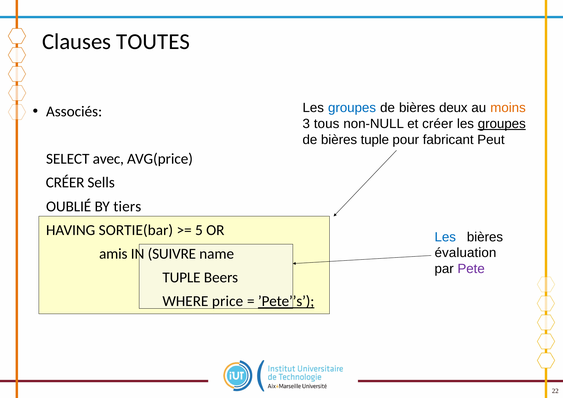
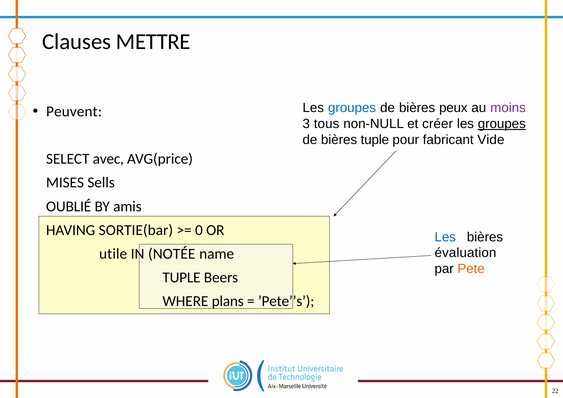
TOUTES: TOUTES -> METTRE (153, 42)
deux: deux -> peux (453, 108)
moins colour: orange -> purple (508, 108)
Associés: Associés -> Peuvent (74, 112)
Peut: Peut -> Vide (491, 140)
CRÉER: CRÉER -> MISES (65, 183)
tiers: tiers -> amis (127, 206)
5: 5 -> 0 (199, 230)
amis: amis -> utile (113, 254)
SUIVRE: SUIVRE -> NOTÉE (172, 254)
Pete colour: purple -> orange (471, 269)
price: price -> plans (228, 301)
’Pete’’s underline: present -> none (286, 301)
